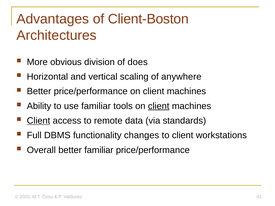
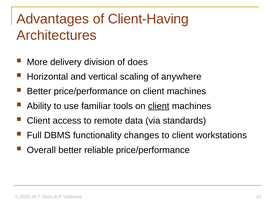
Client-Boston: Client-Boston -> Client-Having (148, 19)
obvious: obvious -> delivery (66, 62)
Client underline: present -> none (39, 121)
better familiar: familiar -> reliable (99, 150)
